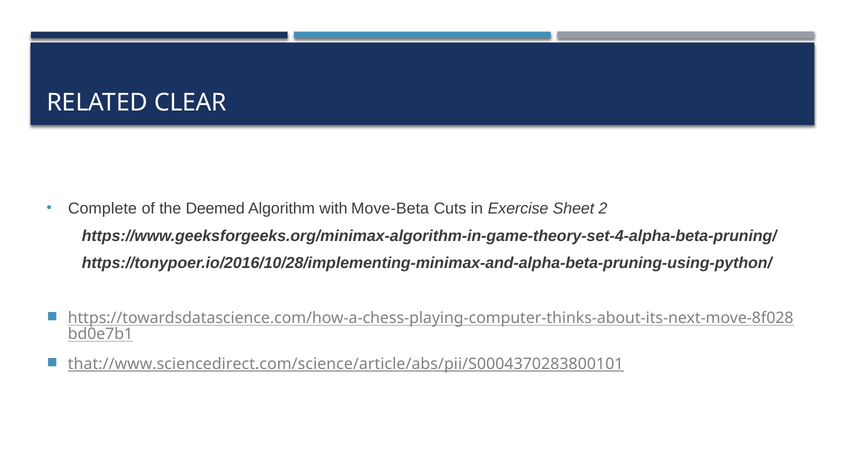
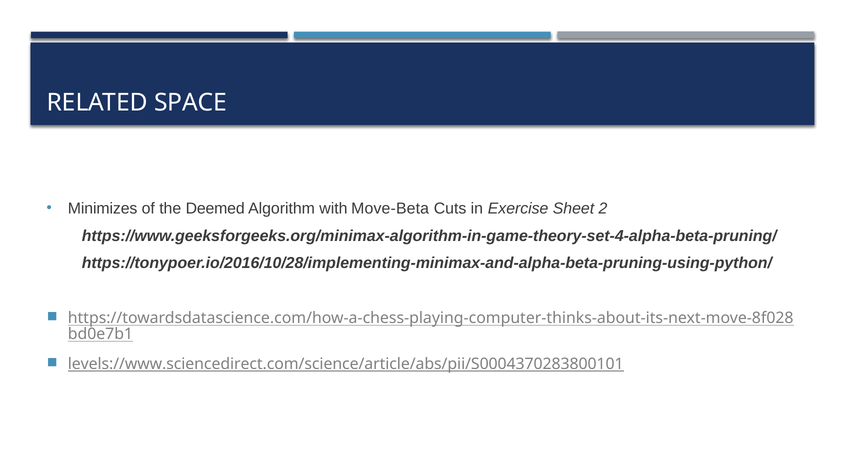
CLEAR: CLEAR -> SPACE (190, 103)
Complete: Complete -> Minimizes (103, 208)
that://www.sciencedirect.com/science/article/abs/pii/S0004370283800101: that://www.sciencedirect.com/science/article/abs/pii/S0004370283800101 -> levels://www.sciencedirect.com/science/article/abs/pii/S0004370283800101 (346, 364)
